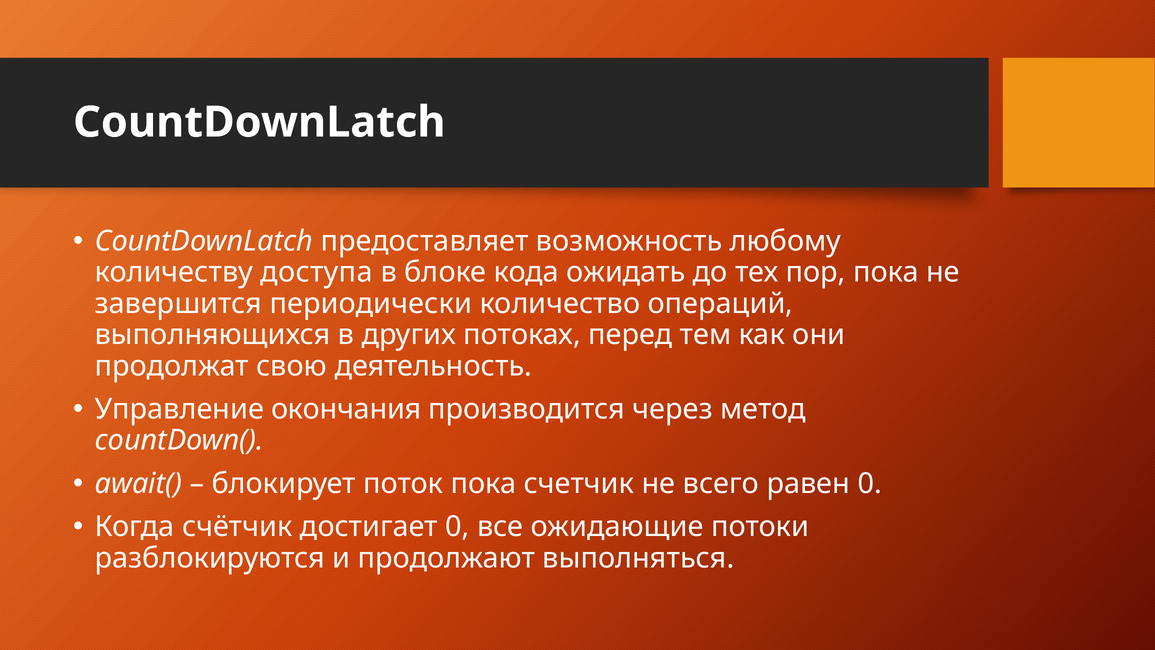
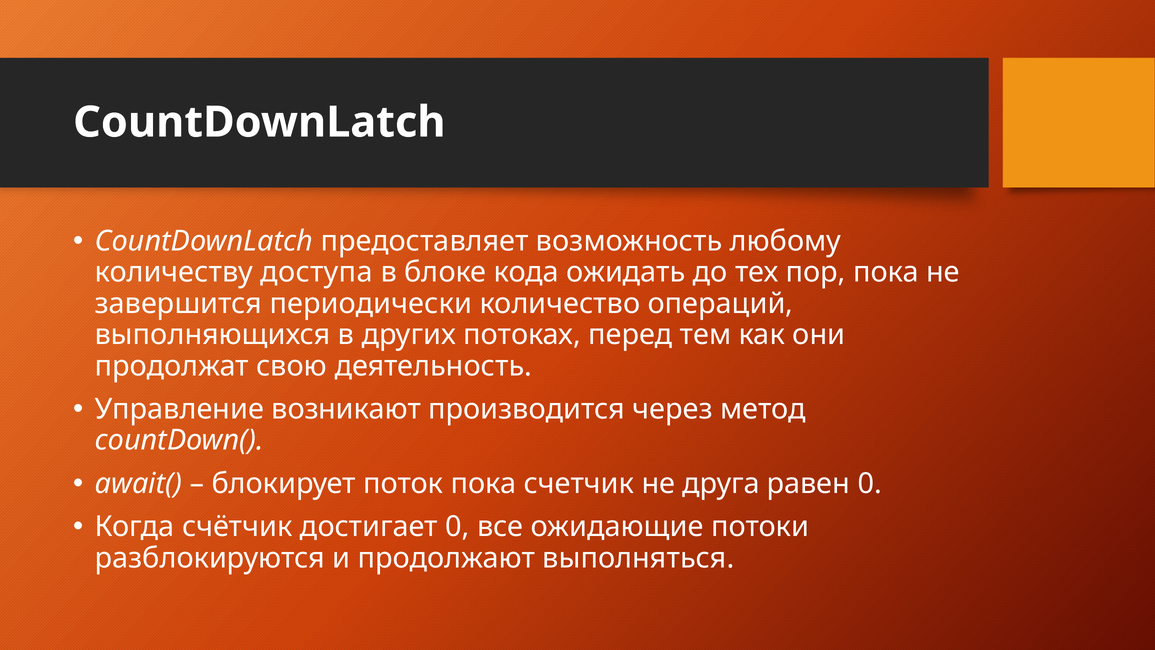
окончания: окончания -> возникают (346, 409)
всего: всего -> друга (721, 483)
